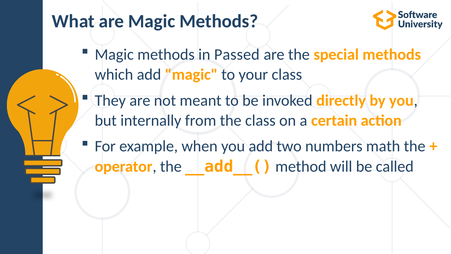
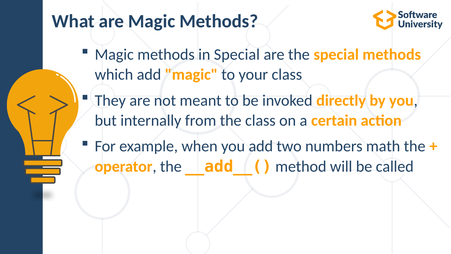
in Passed: Passed -> Special (237, 54)
